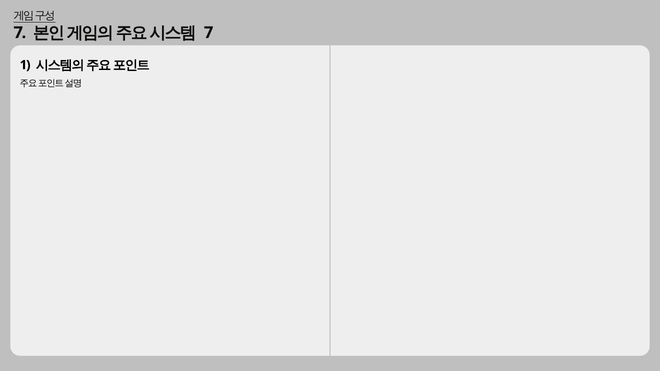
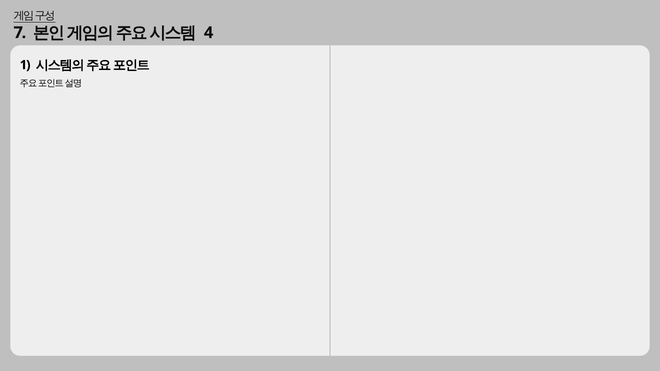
7: 7 -> 4 (209, 33)
